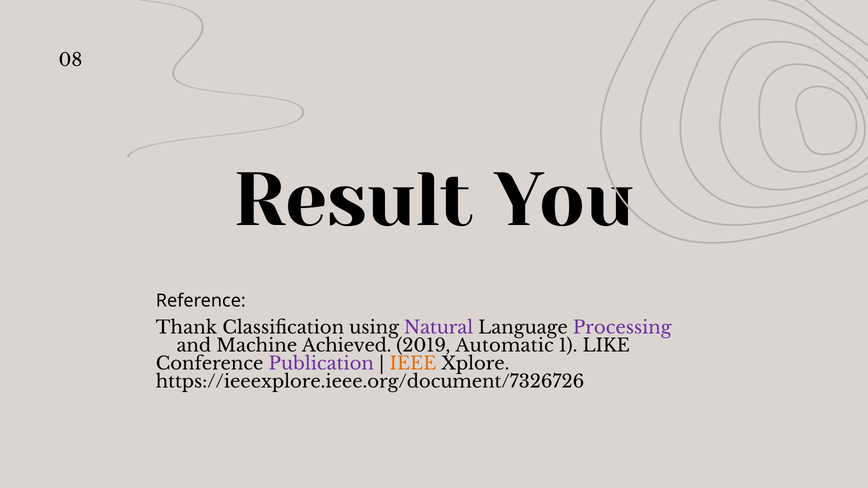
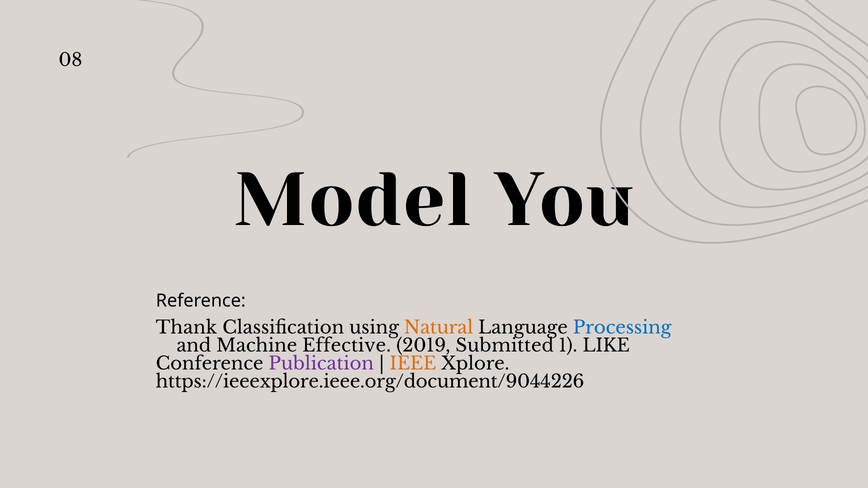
Result: Result -> Model (353, 200)
Natural colour: purple -> orange (439, 328)
Processing colour: purple -> blue (622, 328)
Achieved: Achieved -> Effective (347, 346)
Automatic: Automatic -> Submitted (505, 346)
https://ieeexplore.ieee.org/document/7326726: https://ieeexplore.ieee.org/document/7326726 -> https://ieeexplore.ieee.org/document/9044226 (370, 382)
